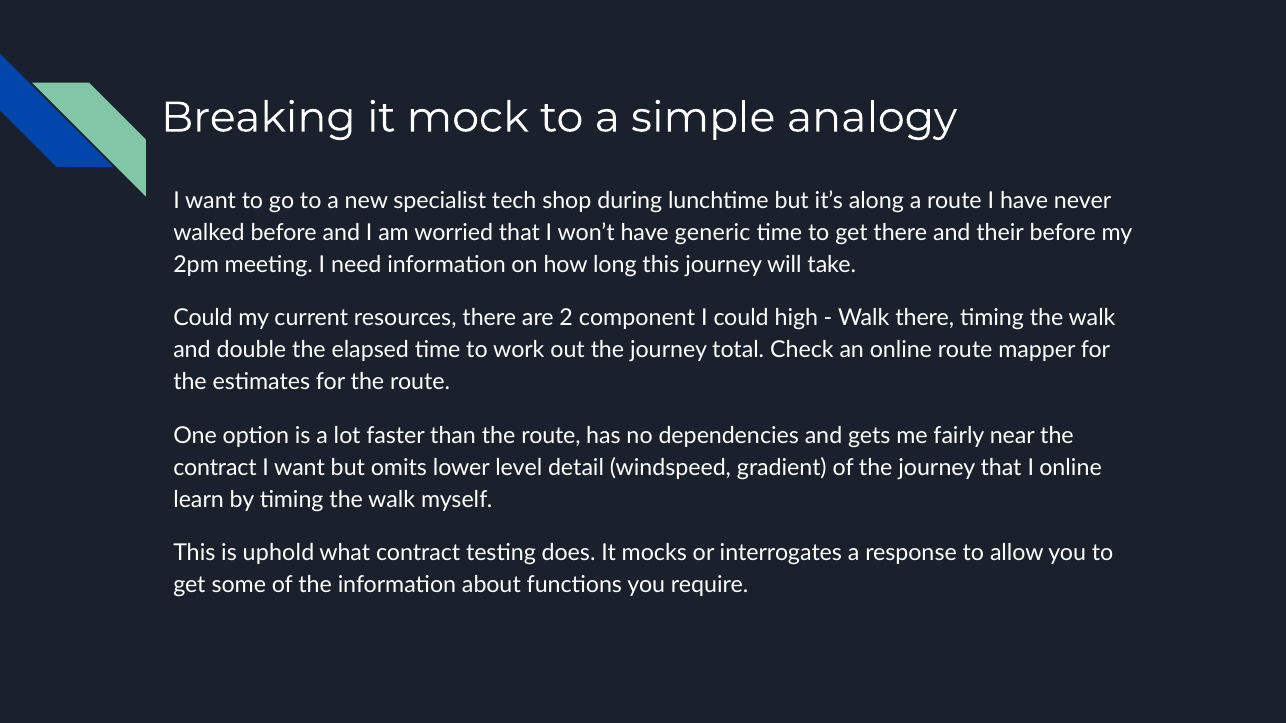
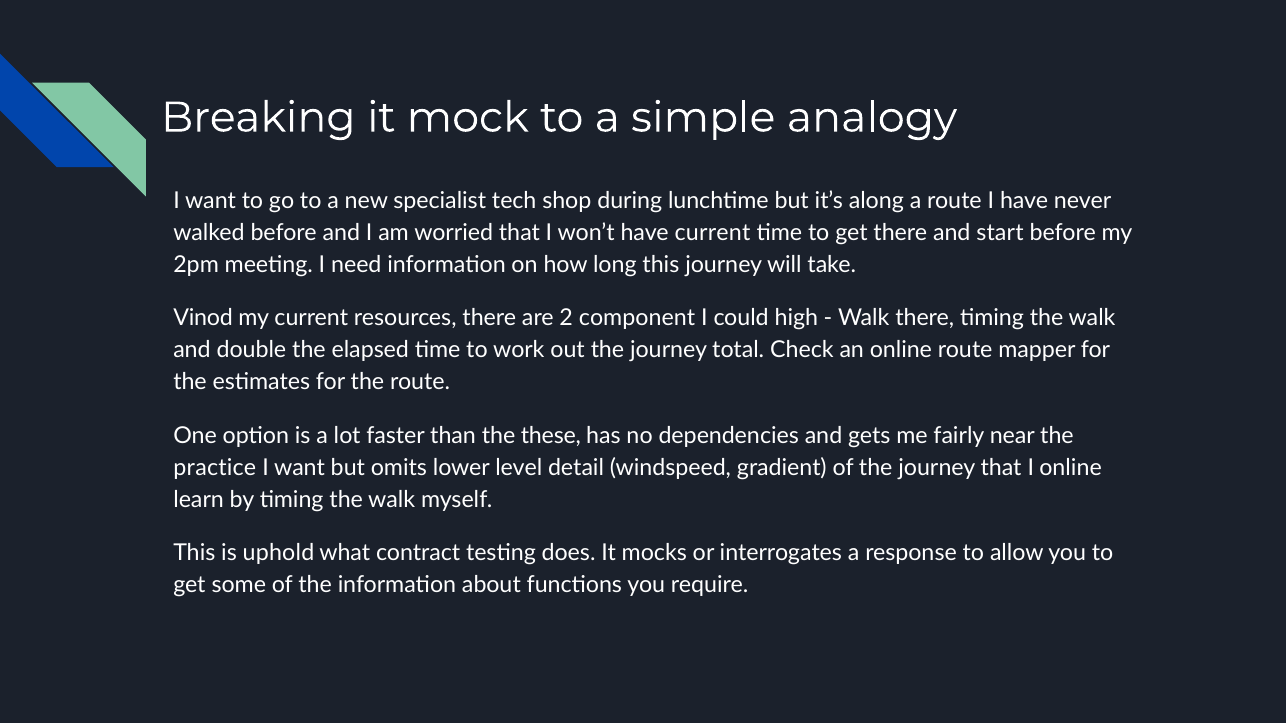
have generic: generic -> current (713, 233)
their: their -> start (1000, 233)
Could: Could -> Vinod (203, 318)
than the route: route -> these (551, 436)
contract: contract -> practice (215, 468)
